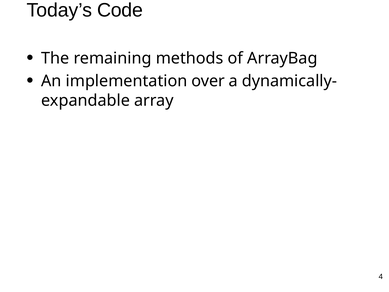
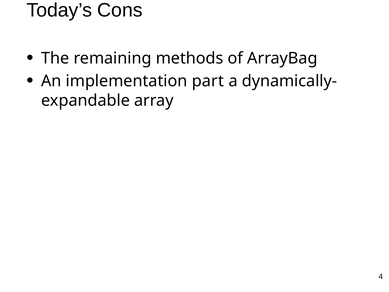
Code: Code -> Cons (120, 10)
over: over -> part (208, 81)
